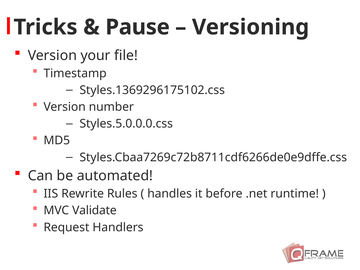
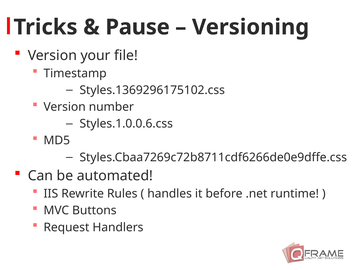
Styles.5.0.0.0.css: Styles.5.0.0.0.css -> Styles.1.0.0.6.css (126, 124)
Validate: Validate -> Buttons (94, 211)
